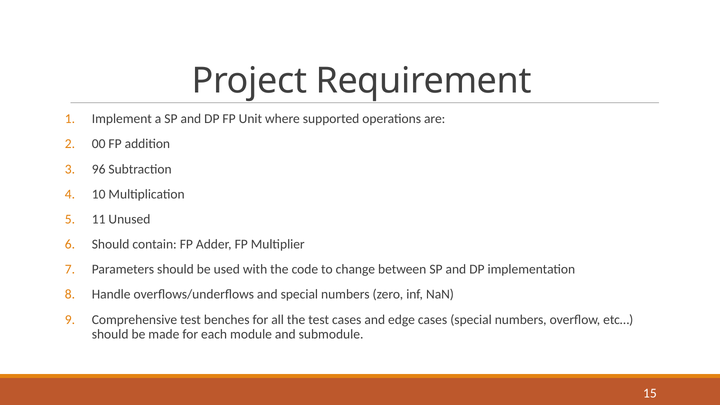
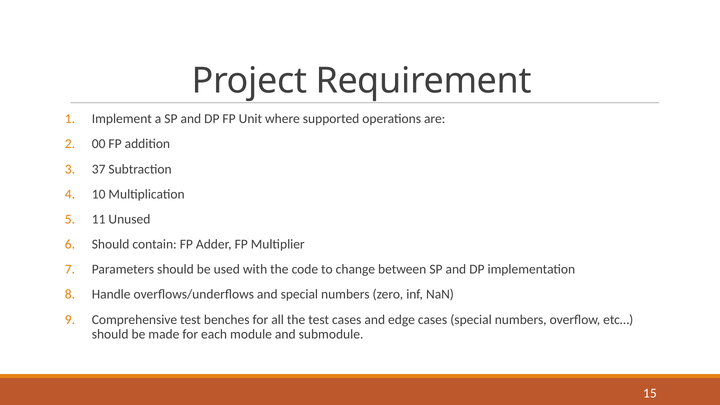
96: 96 -> 37 (99, 169)
